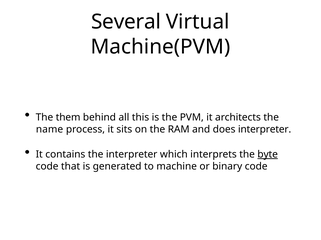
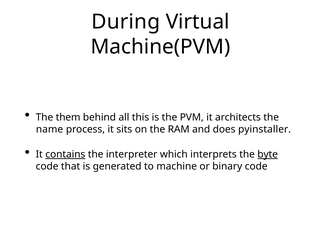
Several: Several -> During (126, 22)
does interpreter: interpreter -> pyinstaller (265, 130)
contains underline: none -> present (65, 155)
